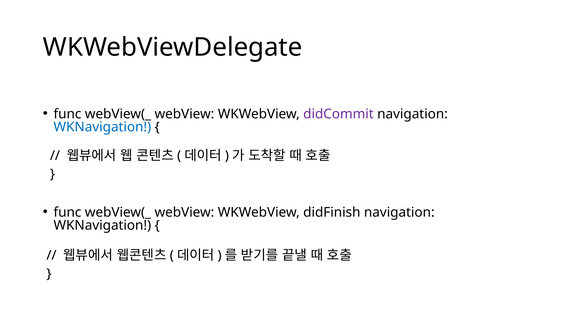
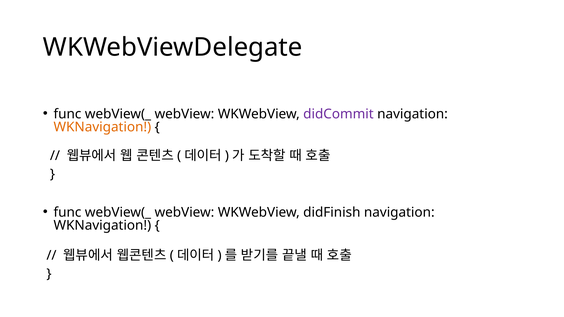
WKNavigation colour: blue -> orange (102, 127)
